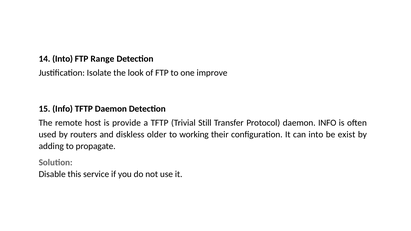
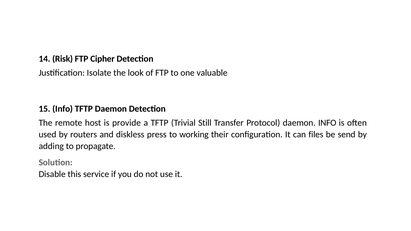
14 Into: Into -> Risk (63, 59)
Range: Range -> Cipher (103, 59)
improve: improve -> valuable (212, 73)
older: older -> press (157, 135)
can into: into -> files (316, 135)
exist: exist -> send (347, 135)
